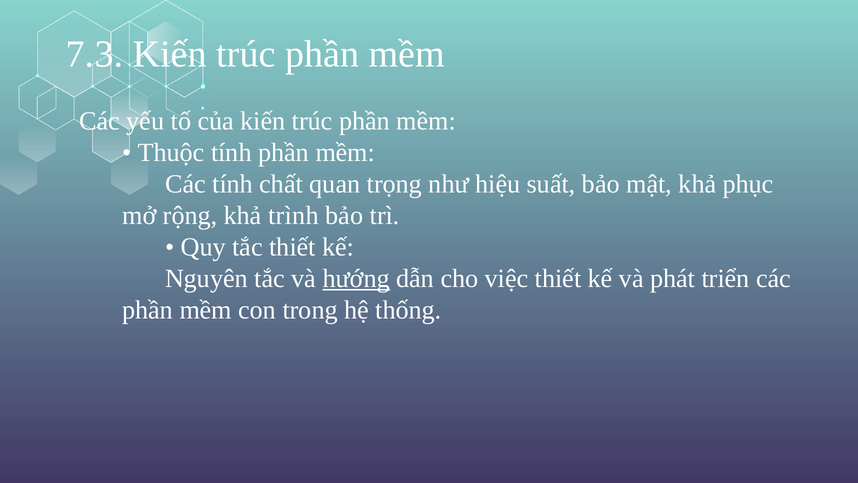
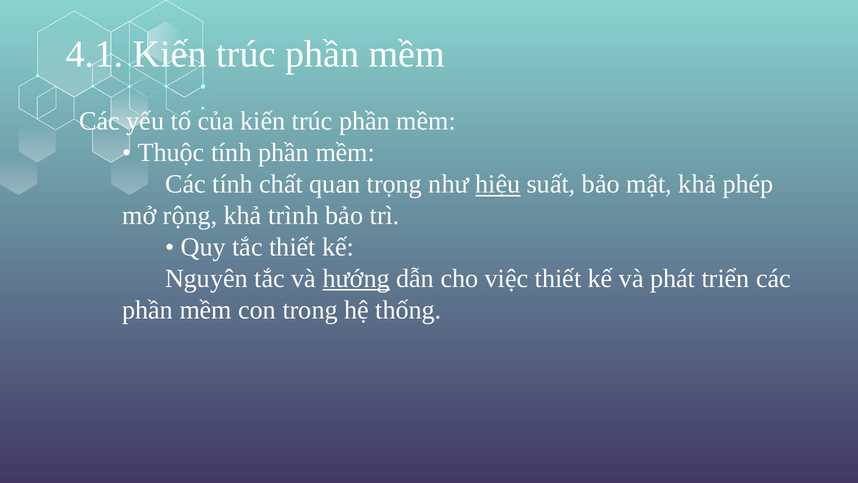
7.3: 7.3 -> 4.1 (95, 54)
hiệu underline: none -> present (498, 184)
phục: phục -> phép (748, 184)
